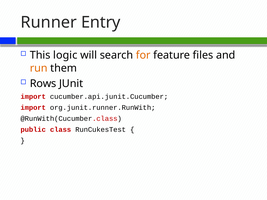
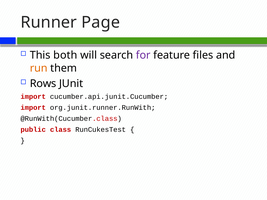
Entry: Entry -> Page (101, 22)
logic: logic -> both (65, 55)
for colour: orange -> purple (143, 55)
